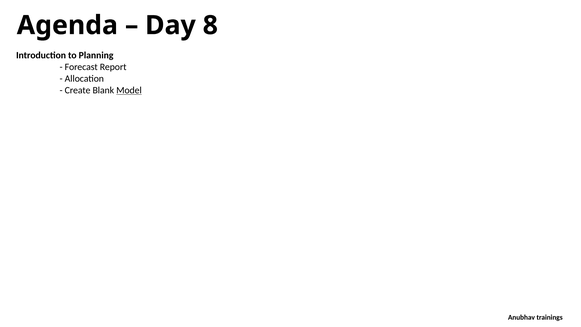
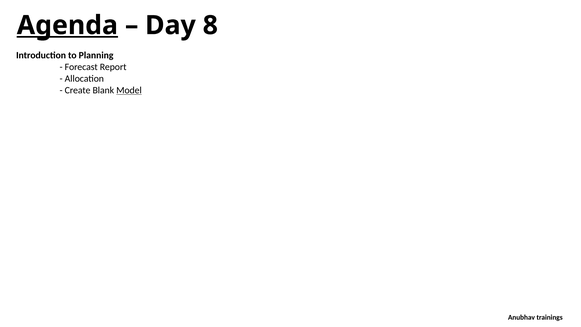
Agenda underline: none -> present (67, 25)
